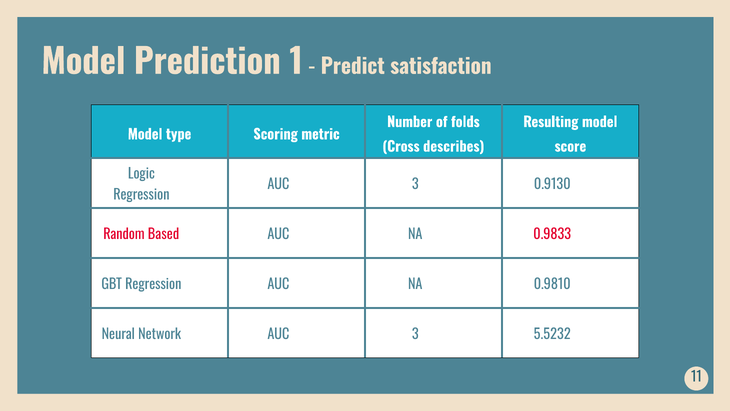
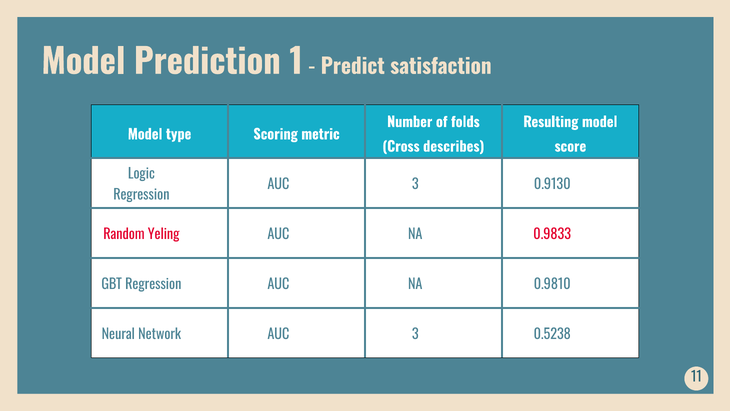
Based: Based -> Yeling (164, 234)
5.5232: 5.5232 -> 0.5238 (552, 334)
